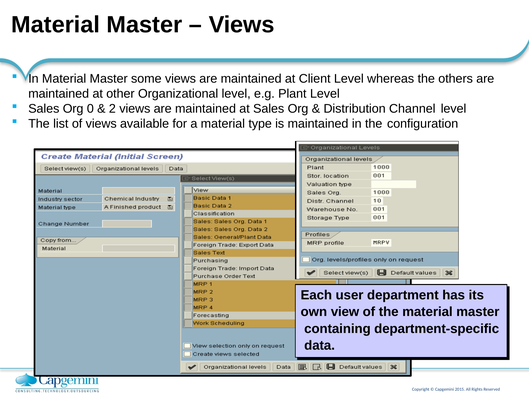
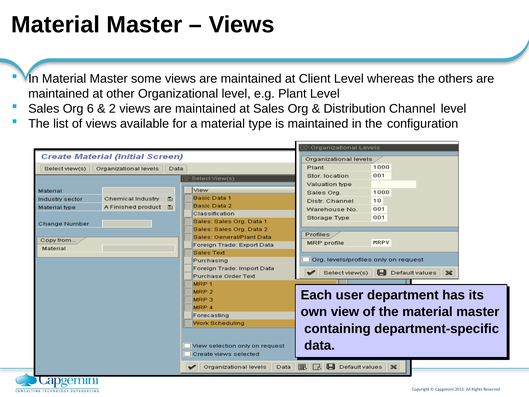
0: 0 -> 6 (90, 109)
